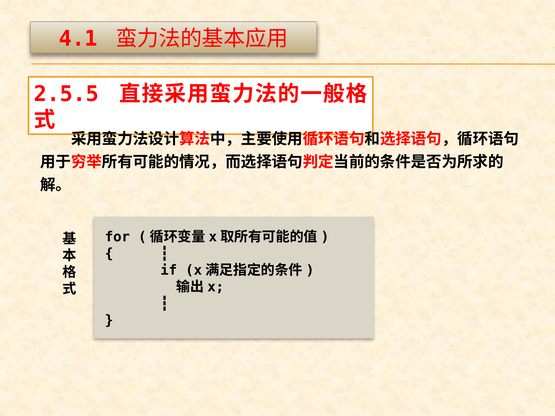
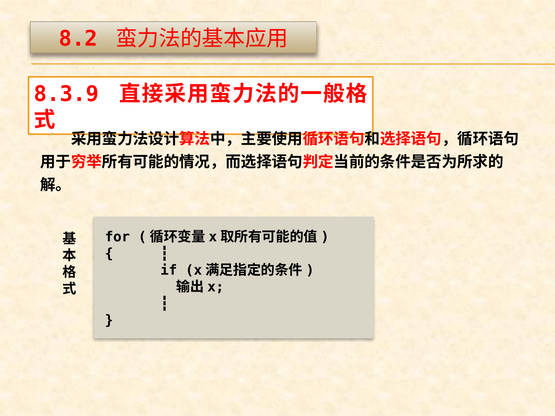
4.1: 4.1 -> 8.2 (78, 39)
2.5.5: 2.5.5 -> 8.3.9 (66, 94)
